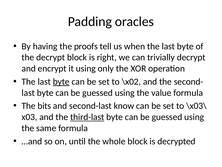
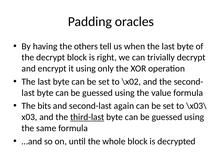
proofs: proofs -> others (86, 46)
byte underline: present -> none (61, 81)
know: know -> again (124, 106)
